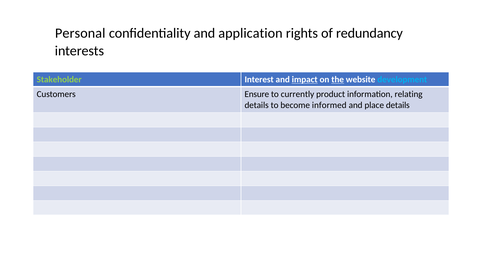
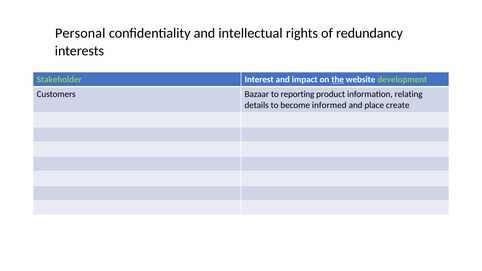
application: application -> intellectual (250, 33)
impact underline: present -> none (305, 80)
development colour: light blue -> light green (402, 80)
Ensure: Ensure -> Bazaar (257, 94)
currently: currently -> reporting (298, 94)
place details: details -> create (398, 105)
